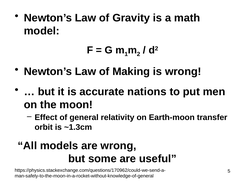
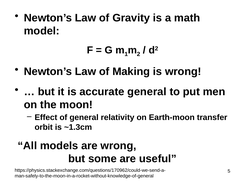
accurate nations: nations -> general (147, 92)
